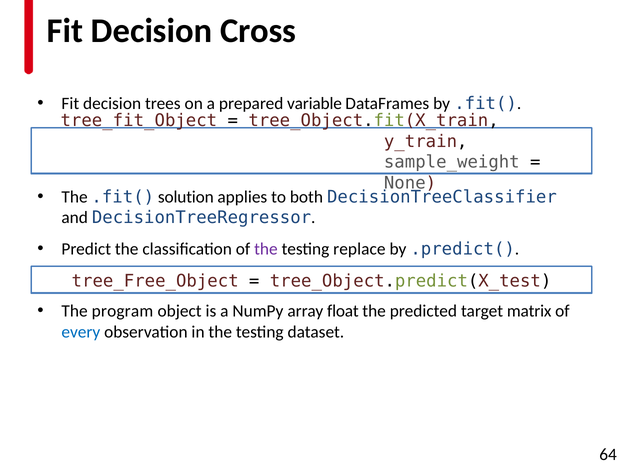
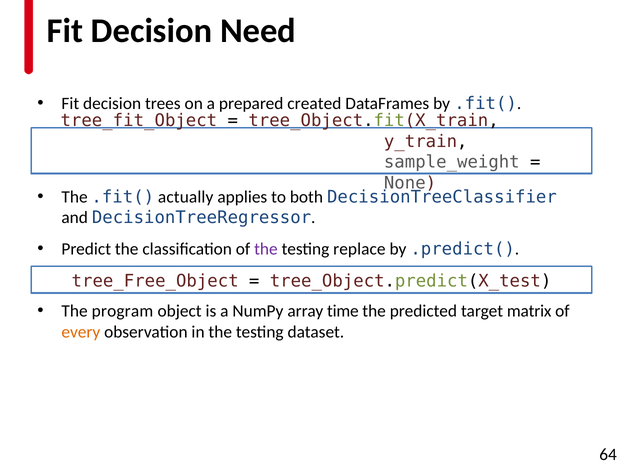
Cross: Cross -> Need (258, 31)
variable: variable -> created (314, 104)
solution: solution -> actually (186, 197)
float: float -> time (343, 311)
every colour: blue -> orange (81, 332)
